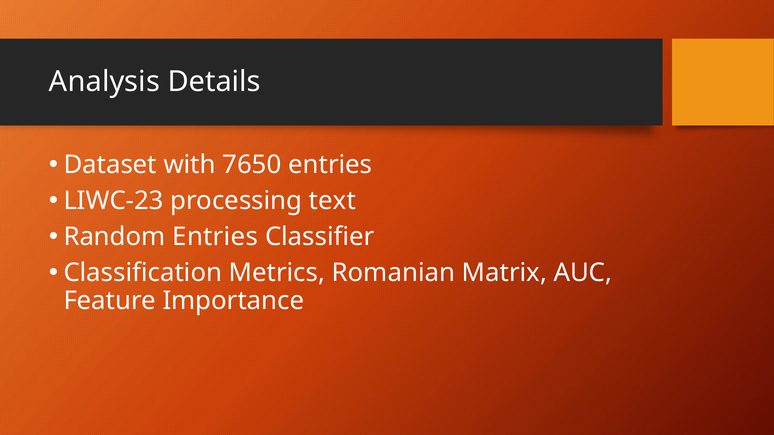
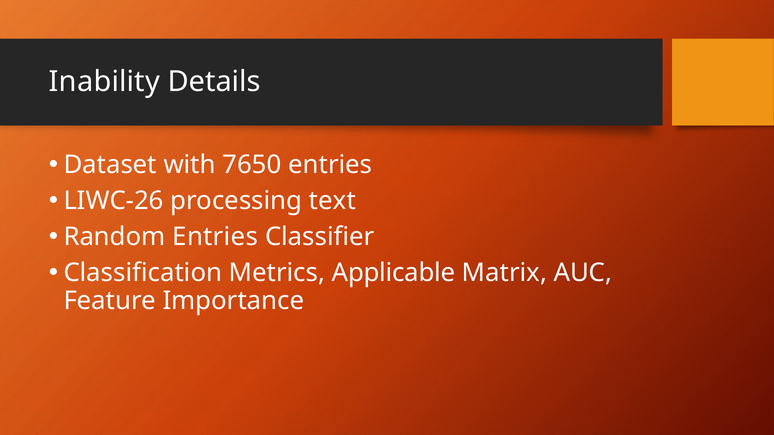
Analysis: Analysis -> Inability (104, 82)
LIWC-23: LIWC-23 -> LIWC-26 (114, 201)
Romanian: Romanian -> Applicable (394, 273)
